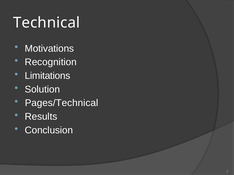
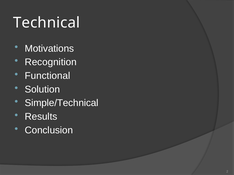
Limitations: Limitations -> Functional (47, 76)
Pages/Technical: Pages/Technical -> Simple/Technical (62, 103)
